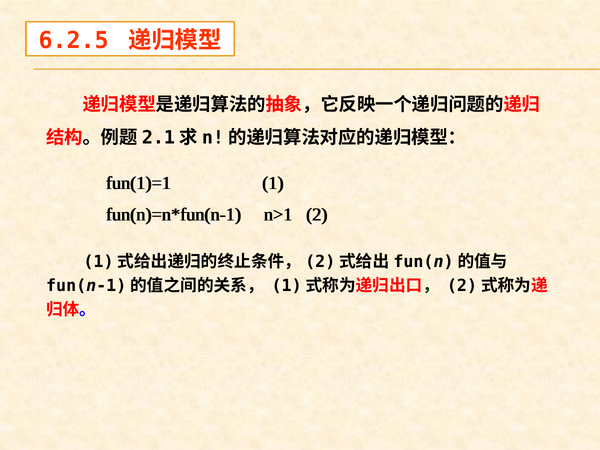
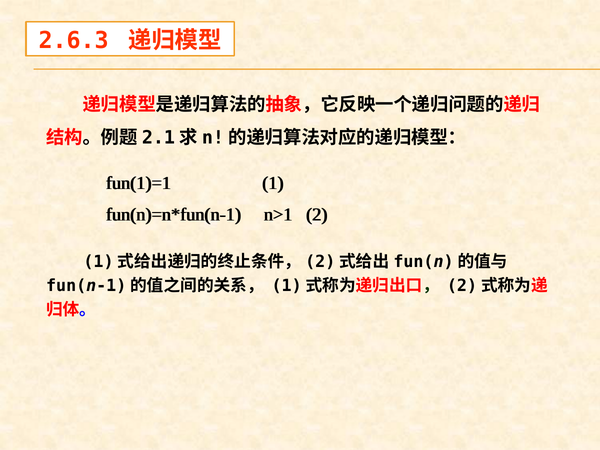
6.2.5: 6.2.5 -> 2.6.3 (74, 40)
